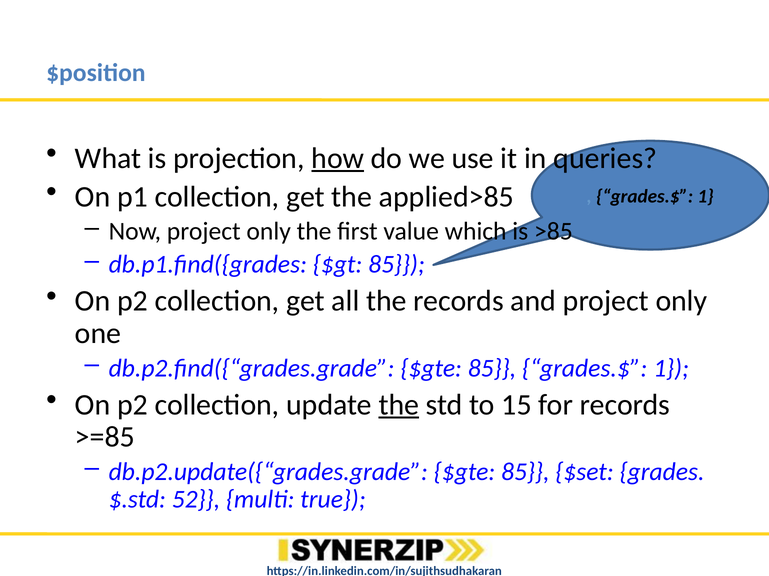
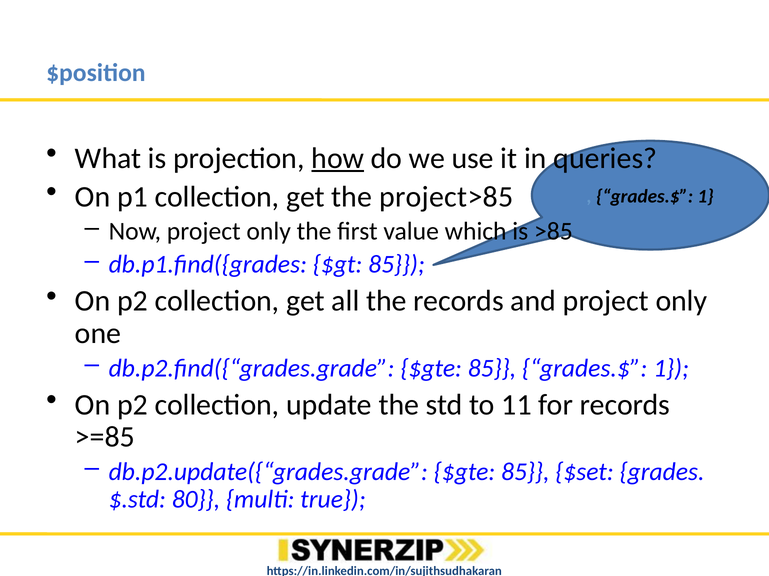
applied>85: applied>85 -> project>85 (446, 197)
the underline: present -> none (399, 405)
15: 15 -> 11 (517, 405)
52: 52 -> 80 (196, 500)
